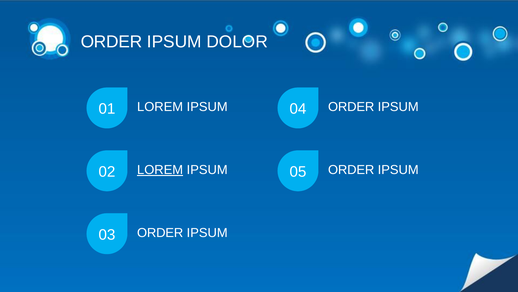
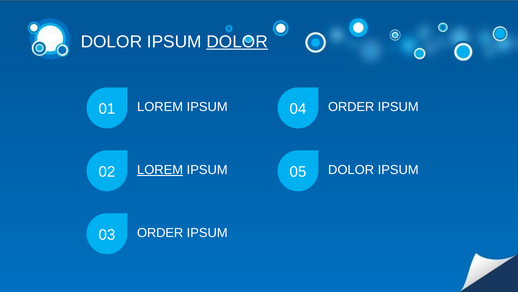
ORDER: ORDER -> DOLOR (111, 42)
DOLOR underline: none -> present (237, 42)
ORDER: ORDER -> DOLOR (351, 170)
